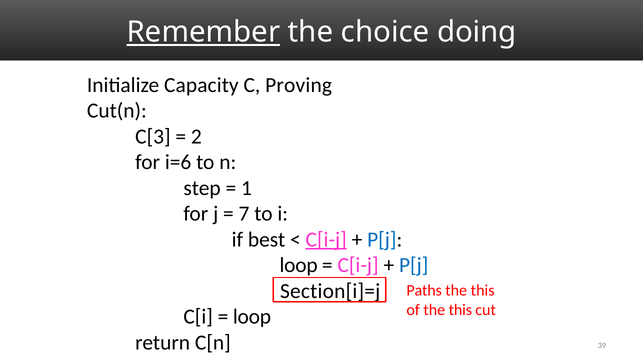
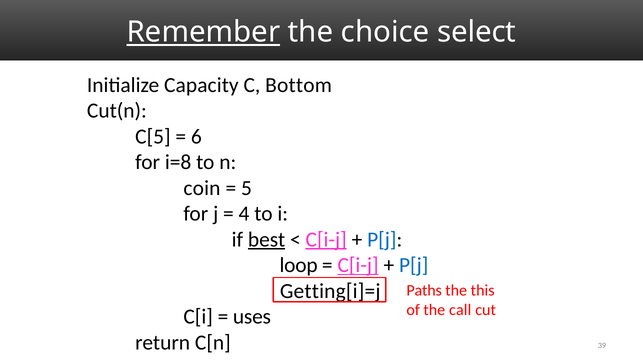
doing: doing -> select (477, 32)
Proving: Proving -> Bottom (299, 85)
C[3: C[3 -> C[5 (153, 136)
2: 2 -> 6 (196, 136)
i=6: i=6 -> i=8 (178, 162)
step: step -> coin (202, 188)
1: 1 -> 5 (246, 188)
7: 7 -> 4 (244, 214)
best underline: none -> present (267, 239)
C[i-j underline: none -> present (358, 265)
Section[i]=j: Section[i]=j -> Getting[i]=j (330, 291)
of the this: this -> call (460, 310)
loop: loop -> uses (252, 317)
